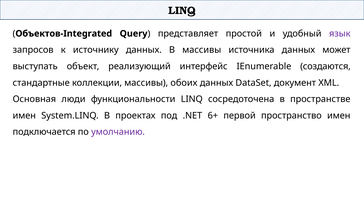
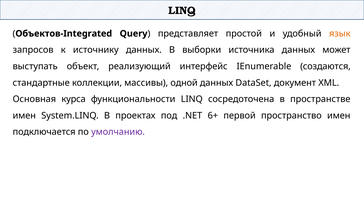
язык colour: purple -> orange (340, 34)
В массивы: массивы -> выборки (202, 50)
обоих: обоих -> одной (184, 83)
люди: люди -> курса (74, 99)
